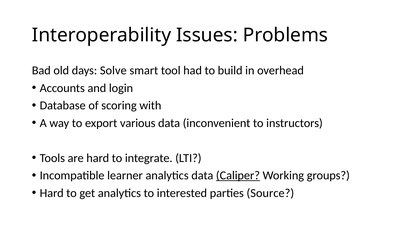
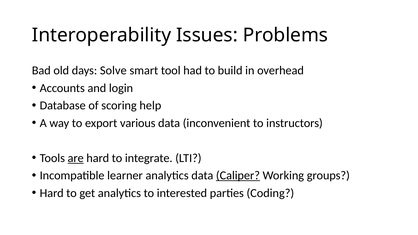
with: with -> help (150, 106)
are underline: none -> present (76, 158)
Source: Source -> Coding (270, 193)
